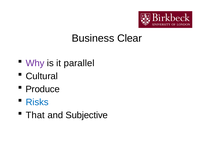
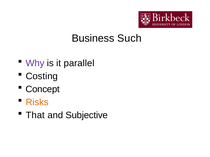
Clear: Clear -> Such (129, 38)
Cultural: Cultural -> Costing (42, 76)
Produce: Produce -> Concept (43, 89)
Risks colour: blue -> orange (37, 103)
